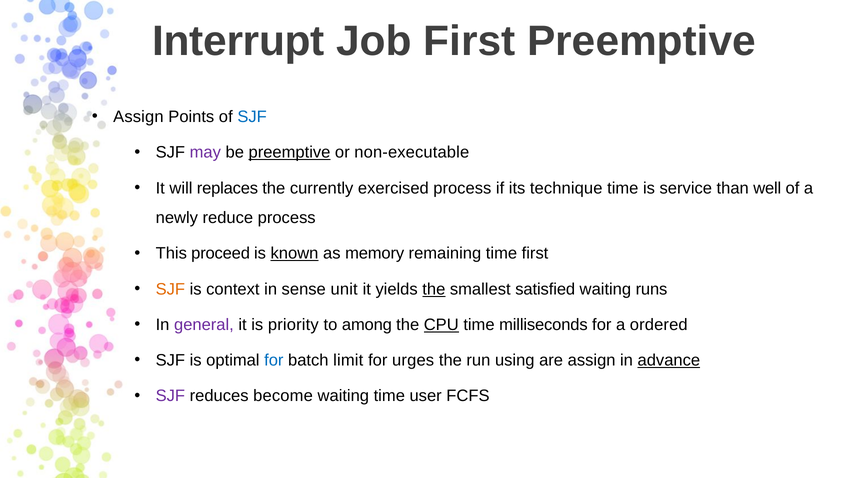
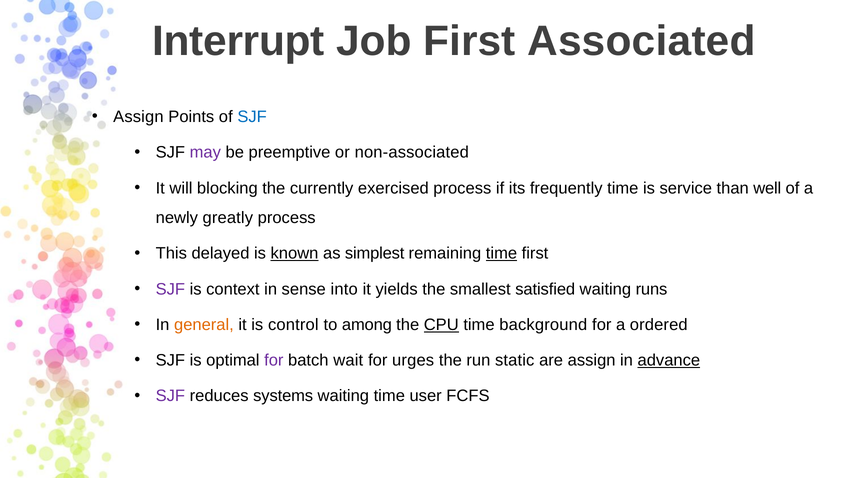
First Preemptive: Preemptive -> Associated (641, 41)
preemptive underline: present -> none (289, 153)
non-executable: non-executable -> non-associated (412, 153)
replaces: replaces -> blocking (227, 188)
technique: technique -> frequently (566, 188)
reduce: reduce -> greatly (228, 218)
proceed: proceed -> delayed (221, 254)
memory: memory -> simplest (375, 254)
time underline: none -> present (501, 254)
SJF colour: orange -> purple (170, 289)
unit: unit -> into (344, 289)
the underline: present -> none (434, 289)
general colour: purple -> orange (204, 325)
priority: priority -> control (293, 325)
milliseconds: milliseconds -> background (543, 325)
for colour: blue -> purple (274, 361)
limit: limit -> wait (348, 361)
using: using -> static (515, 361)
become: become -> systems (283, 396)
